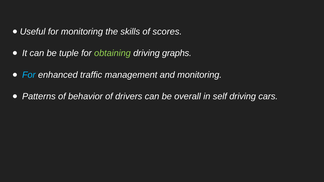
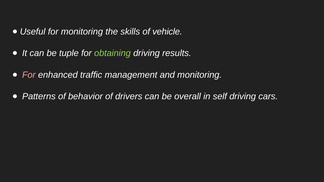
scores: scores -> vehicle (167, 32)
graphs: graphs -> results (177, 53)
For colour: light blue -> pink (29, 75)
